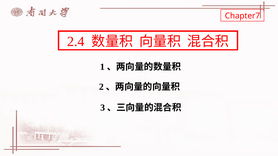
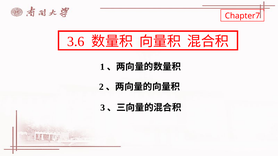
2.4: 2.4 -> 3.6 (76, 42)
